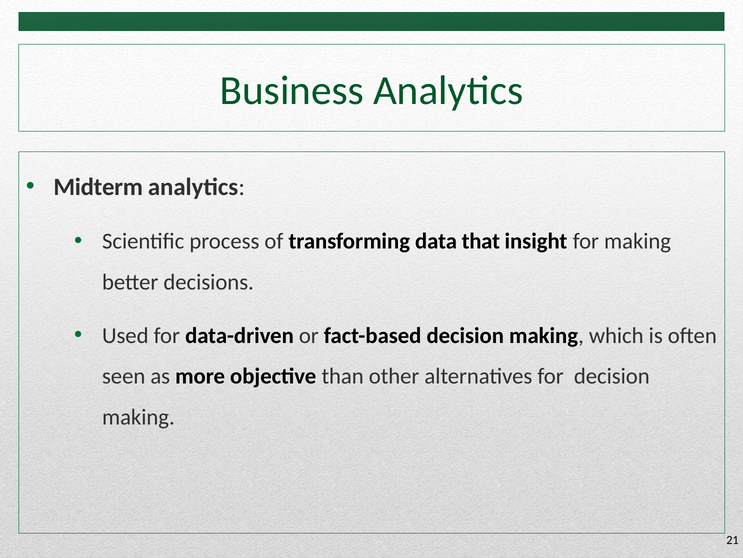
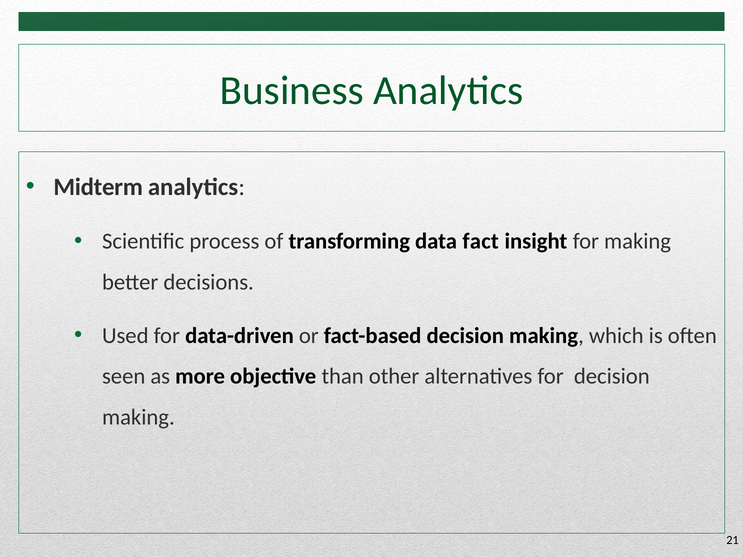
that: that -> fact (481, 241)
